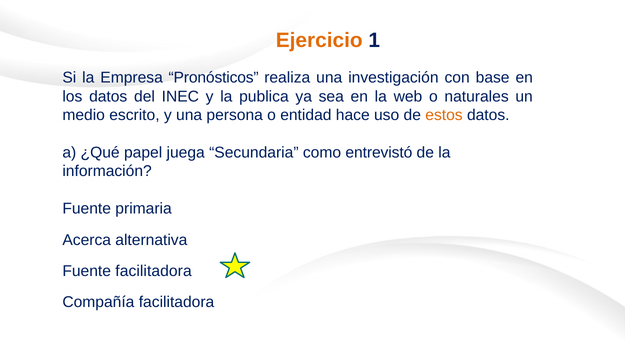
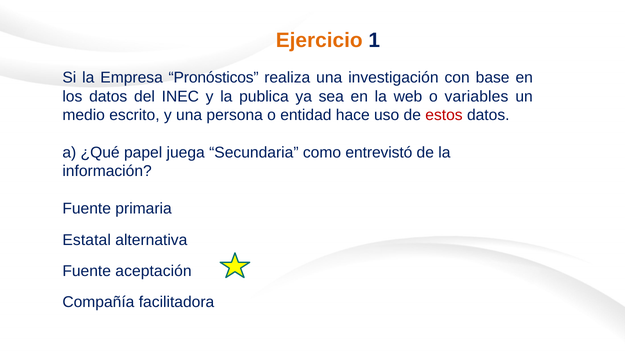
naturales: naturales -> variables (477, 97)
estos colour: orange -> red (444, 115)
Acerca: Acerca -> Estatal (87, 240)
Fuente facilitadora: facilitadora -> aceptación (154, 272)
